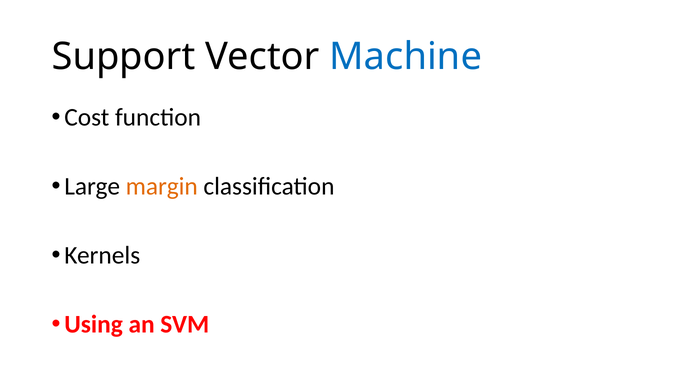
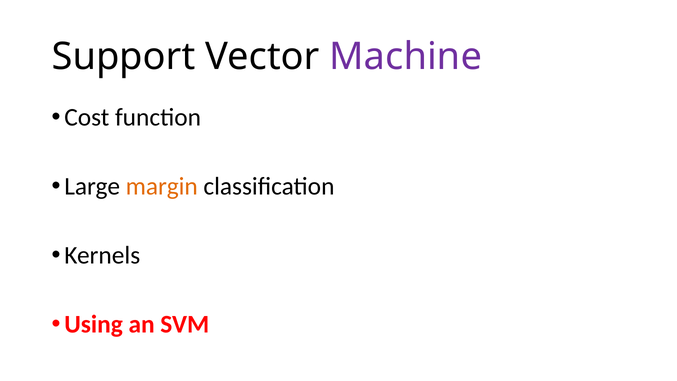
Machine colour: blue -> purple (406, 57)
